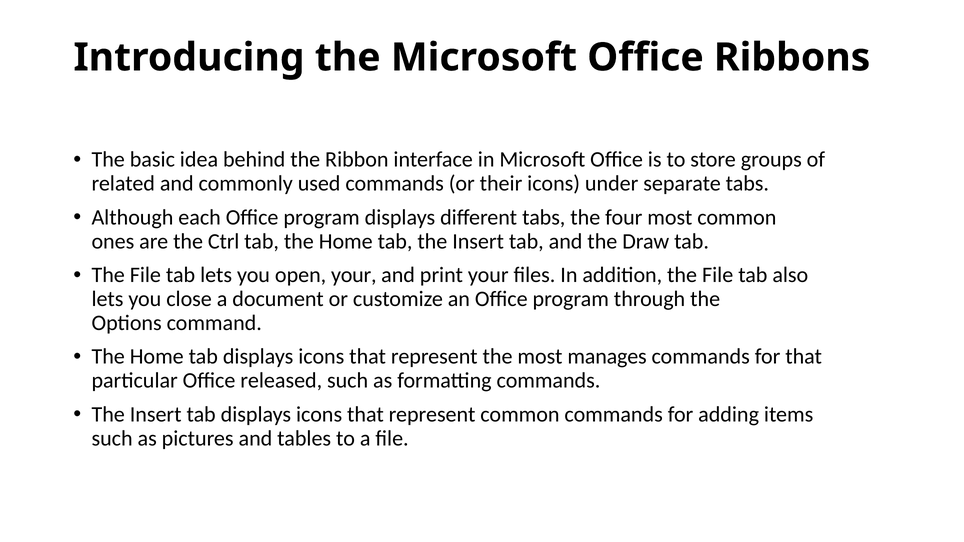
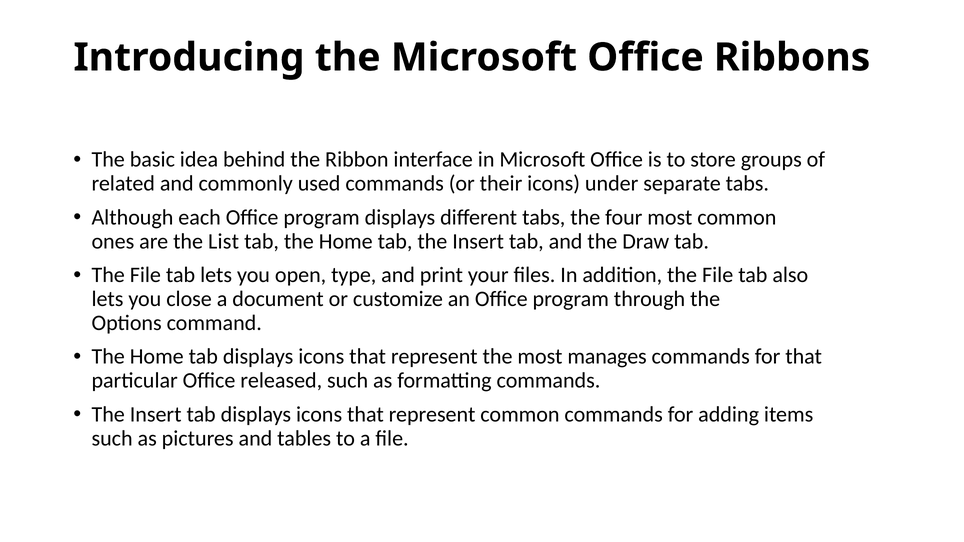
Ctrl: Ctrl -> List (224, 241)
open your: your -> type (354, 275)
